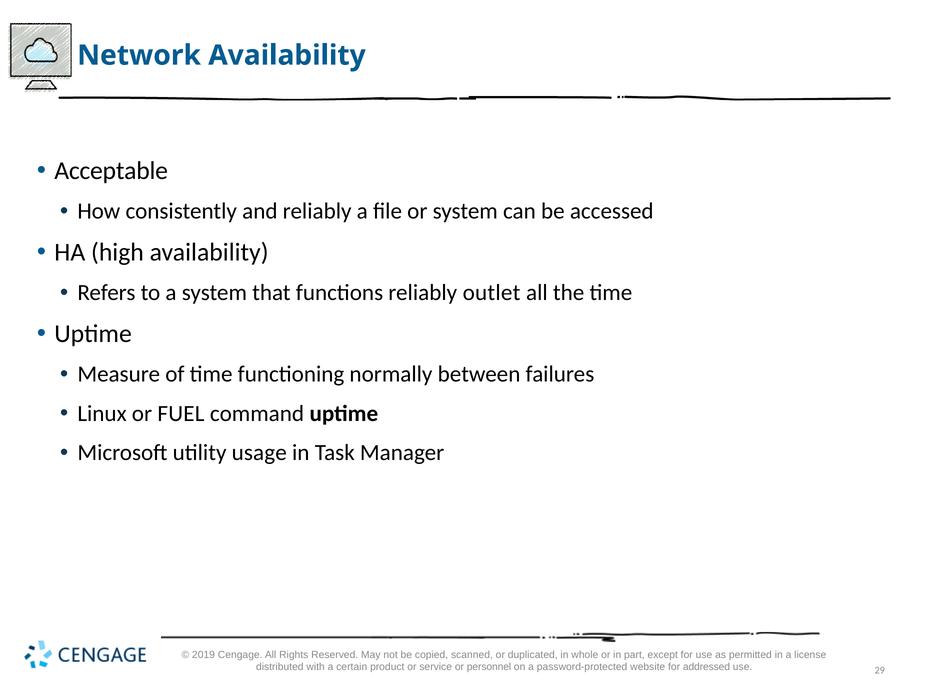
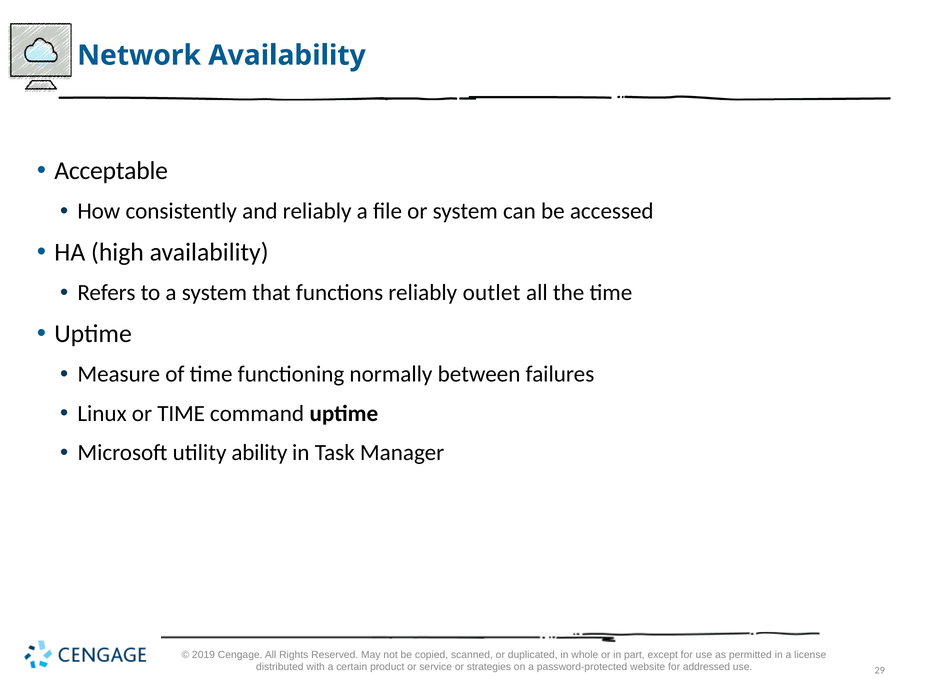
or FUEL: FUEL -> TIME (181, 413)
usage: usage -> ability (259, 453)
personnel: personnel -> strategies (489, 667)
